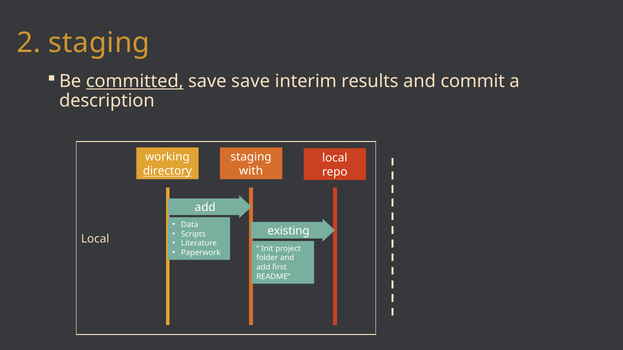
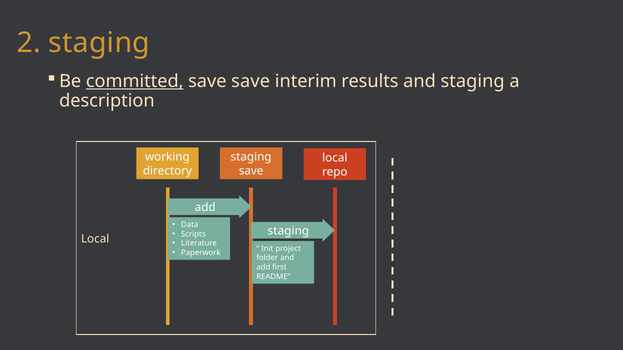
and commit: commit -> staging (473, 81)
directory underline: present -> none (167, 171)
with: with -> save (251, 171)
existing: existing -> staging (288, 231)
